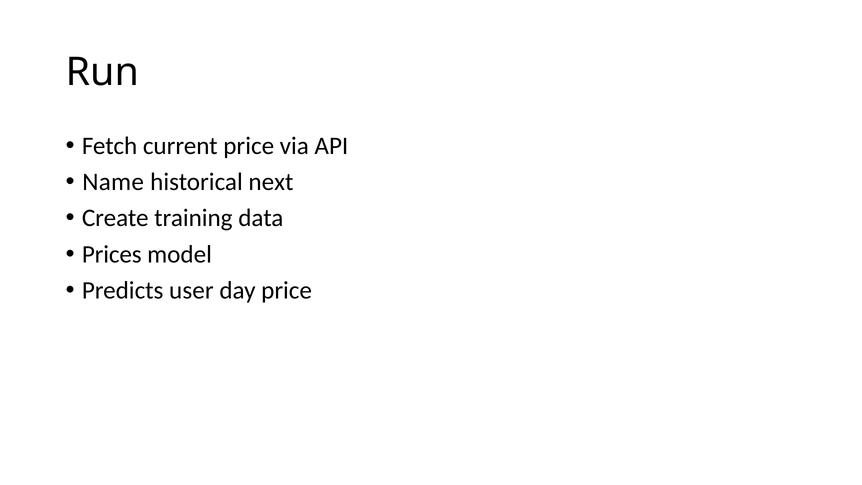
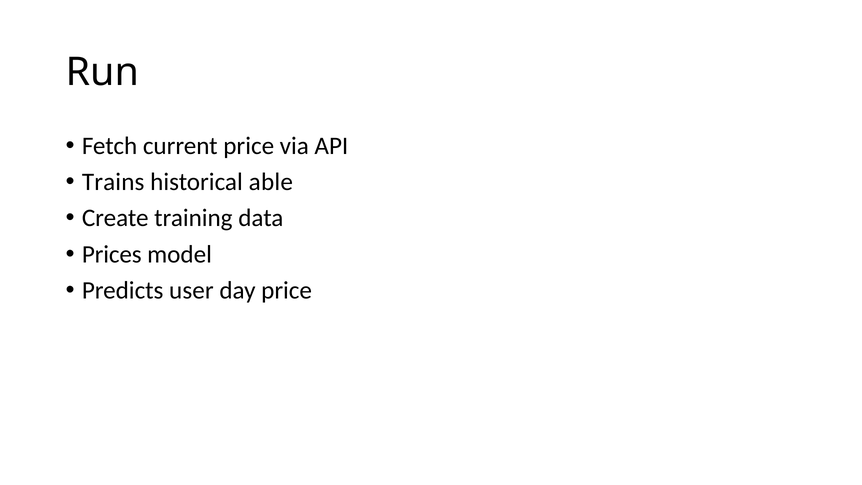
Name: Name -> Trains (113, 182)
next: next -> able (271, 182)
